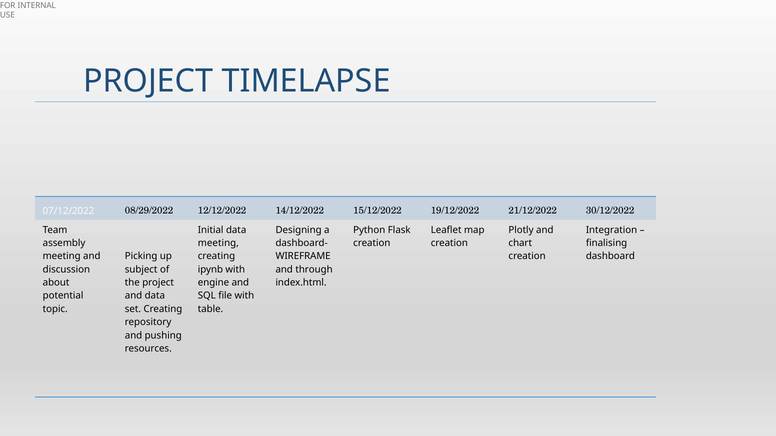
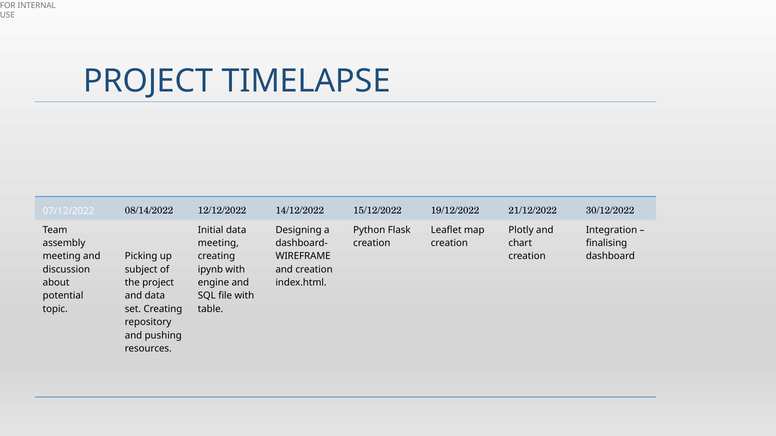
08/29/2022: 08/29/2022 -> 08/14/2022 (149, 211)
and through: through -> creation (314, 270)
